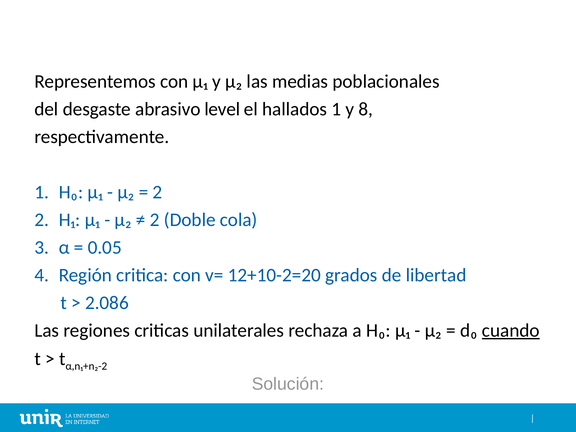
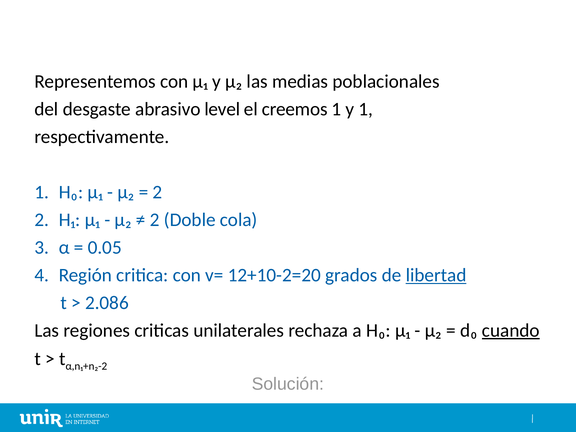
hallados: hallados -> creemos (295, 109)
y 8: 8 -> 1 (366, 109)
libertad underline: none -> present (436, 275)
